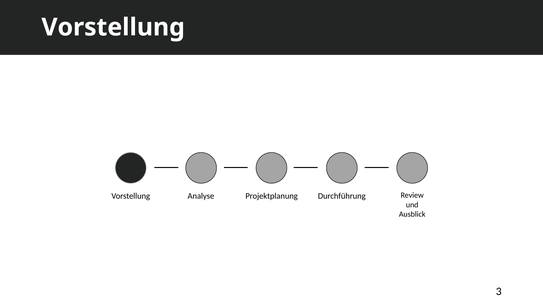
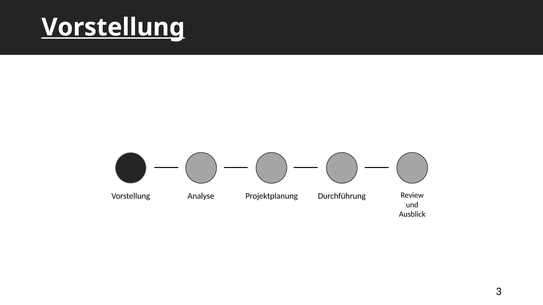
Vorstellung underline: none -> present (113, 27)
